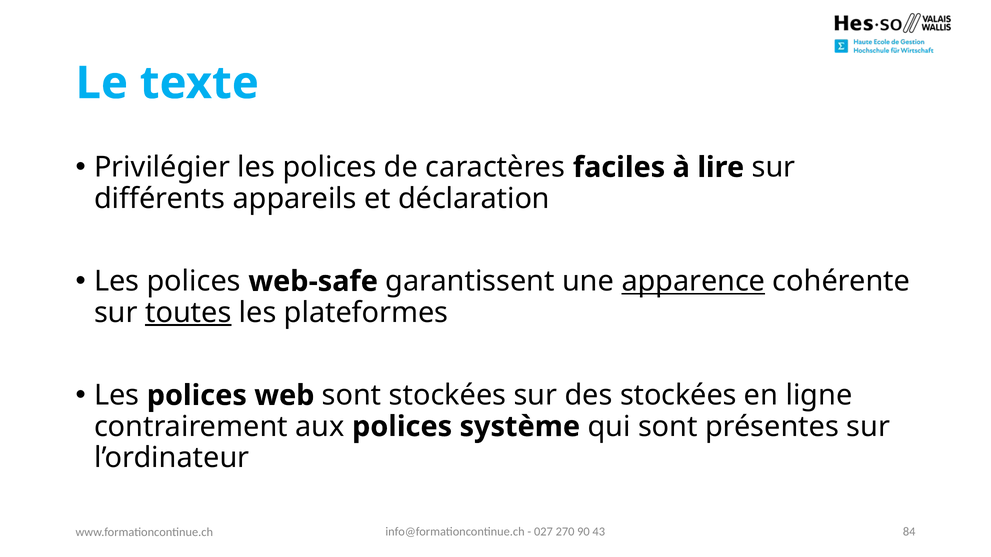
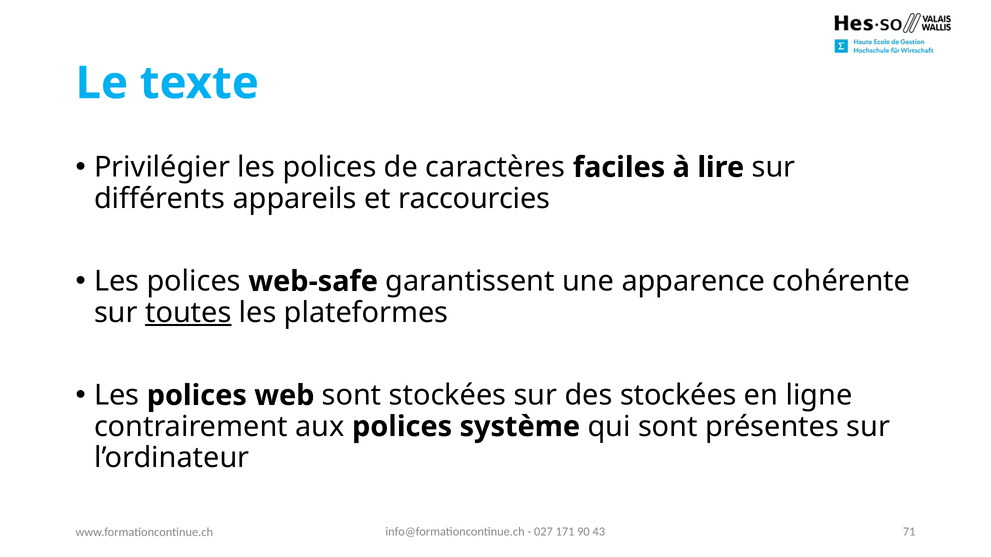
déclaration: déclaration -> raccourcies (474, 199)
apparence underline: present -> none (693, 282)
270: 270 -> 171 (565, 532)
84: 84 -> 71 (909, 532)
